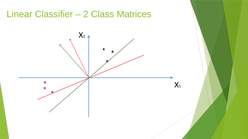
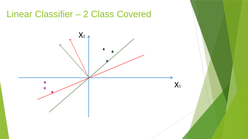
Matrices: Matrices -> Covered (134, 14)
